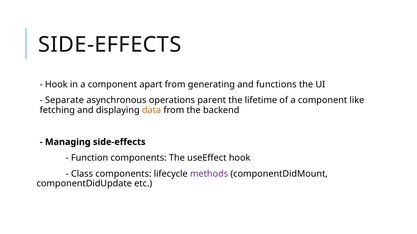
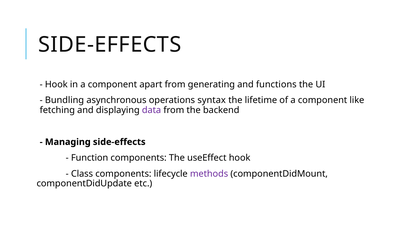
Separate: Separate -> Bundling (65, 101)
parent: parent -> syntax (212, 101)
data colour: orange -> purple (152, 110)
